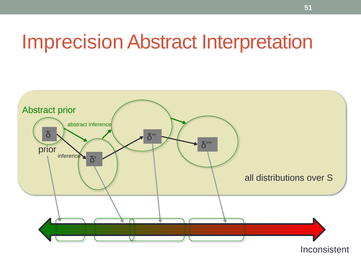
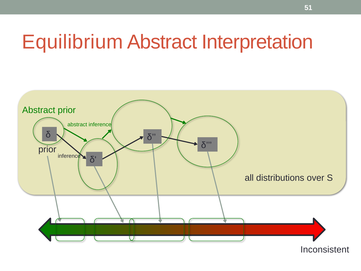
Imprecision: Imprecision -> Equilibrium (73, 42)
